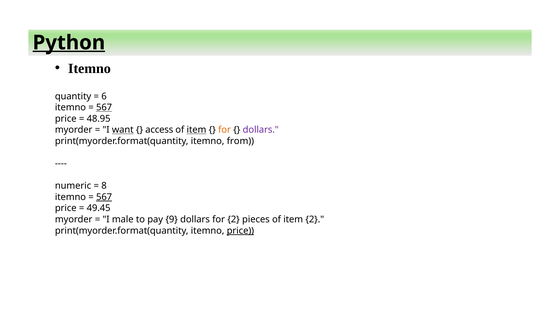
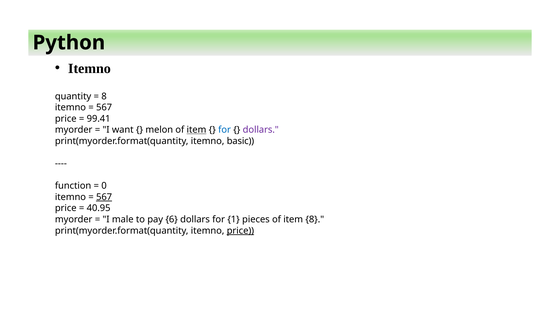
Python underline: present -> none (69, 43)
6: 6 -> 8 (104, 96)
567 underline: present -> none (104, 107)
48.95: 48.95 -> 99.41 (99, 119)
want underline: present -> none (123, 130)
access: access -> melon (159, 130)
for colour: orange -> blue (225, 130)
from: from -> basic (240, 141)
numeric: numeric -> function (73, 186)
8: 8 -> 0 (104, 186)
49.45: 49.45 -> 40.95 (99, 208)
9: 9 -> 6 (172, 219)
for 2: 2 -> 1 (234, 219)
item 2: 2 -> 8 (315, 219)
